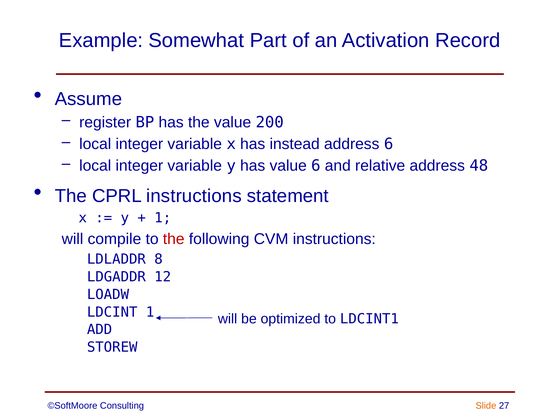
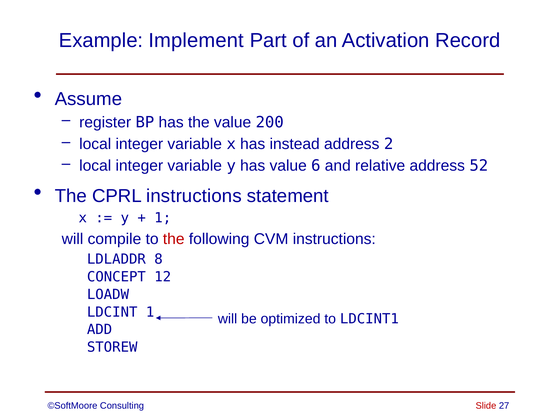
Somewhat: Somewhat -> Implement (196, 41)
address 6: 6 -> 2 (389, 144)
48: 48 -> 52 (479, 166)
LDGADDR: LDGADDR -> CONCEPT (116, 277)
Slide colour: orange -> red (486, 406)
